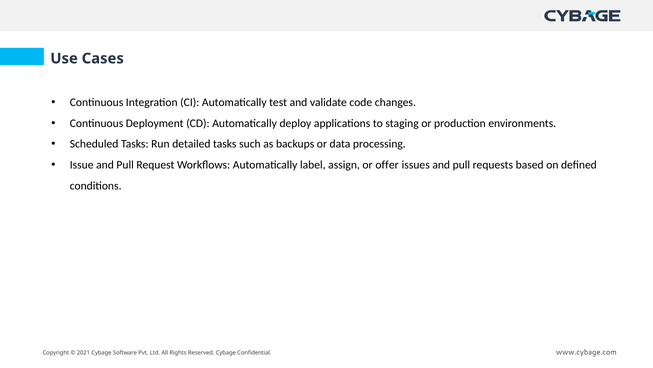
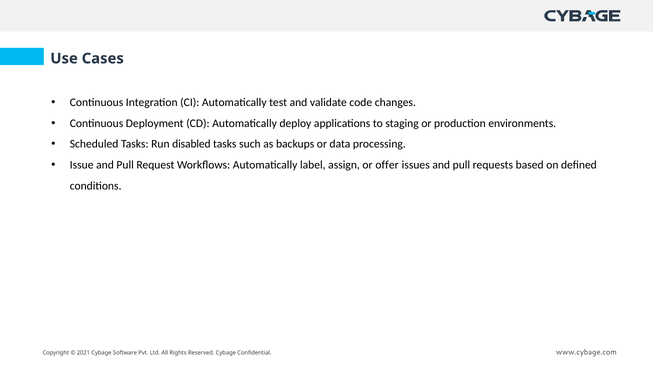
detailed: detailed -> disabled (191, 144)
